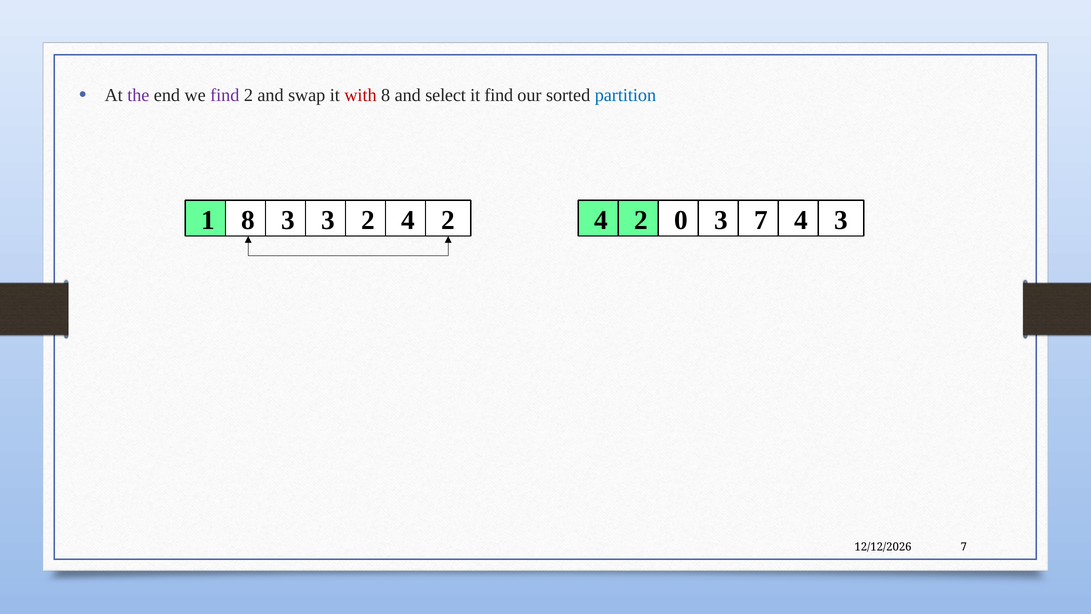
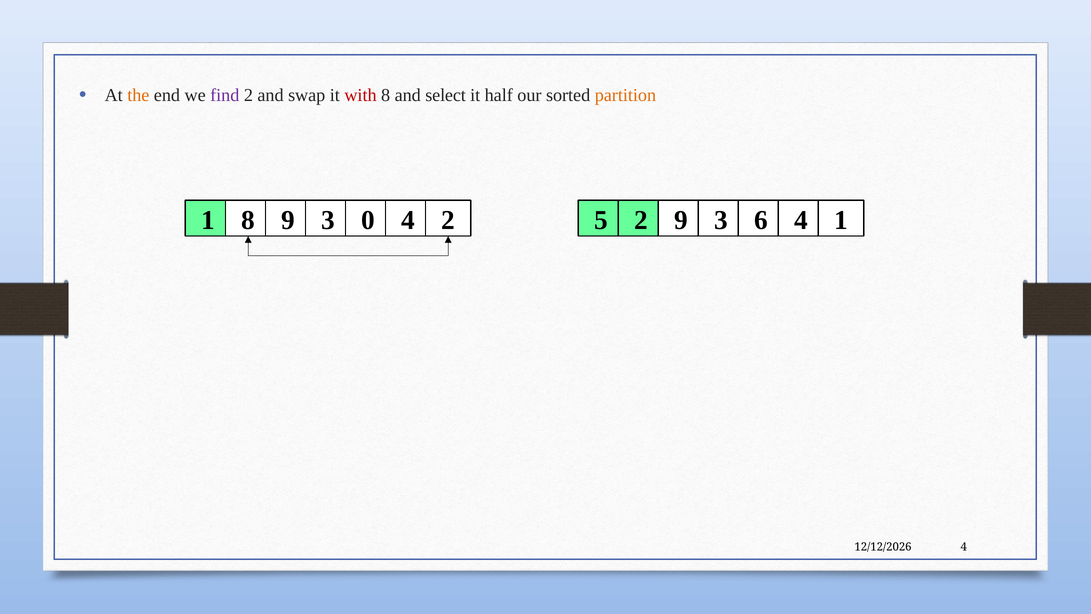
the colour: purple -> orange (138, 95)
it find: find -> half (499, 95)
partition colour: blue -> orange (625, 95)
8 3: 3 -> 9 (288, 220)
3 2: 2 -> 0 (368, 220)
4 2 4: 4 -> 5 (601, 220)
2 0: 0 -> 9 (681, 220)
3 7: 7 -> 6 (761, 220)
4 3: 3 -> 1 (841, 220)
7: 7 -> 4 (964, 547)
